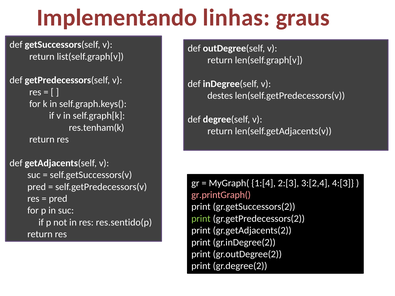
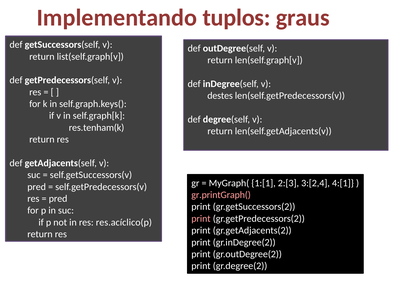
linhas: linhas -> tuplos (237, 18)
1:[4: 1:[4 -> 1:[1 (264, 183)
4:[3: 4:[3 -> 4:[1 (343, 183)
print colour: light green -> pink (201, 219)
res.sentido(p: res.sentido(p -> res.acíclico(p (124, 222)
